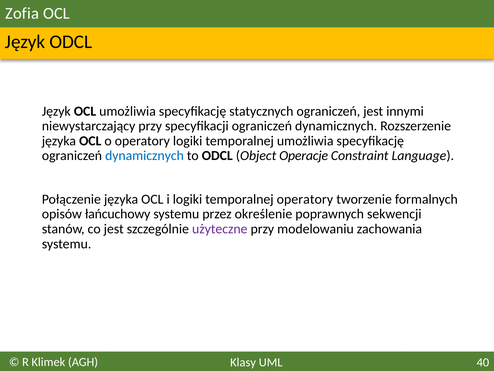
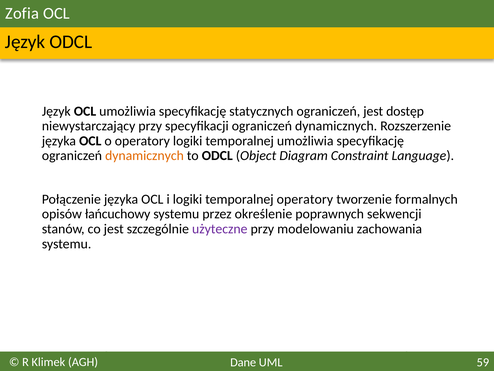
innymi: innymi -> dostęp (405, 111)
dynamicznych colour: blue -> orange (144, 156)
Operacje: Operacje -> Diagram (304, 156)
Klasy: Klasy -> Dane (243, 362)
40: 40 -> 59 (483, 362)
